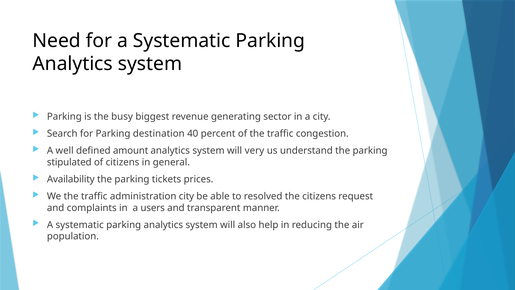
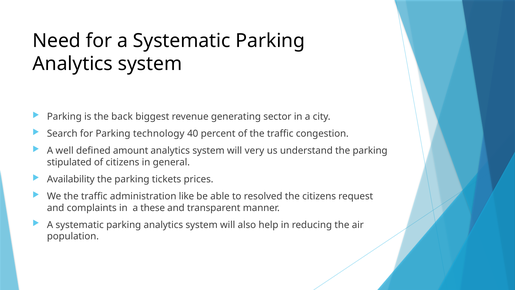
busy: busy -> back (122, 117)
destination: destination -> technology (159, 134)
administration city: city -> like (186, 196)
users: users -> these (153, 208)
